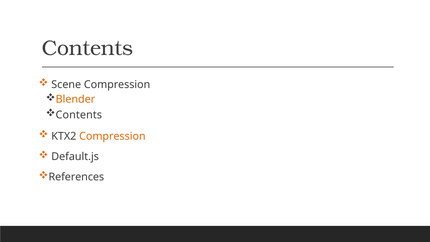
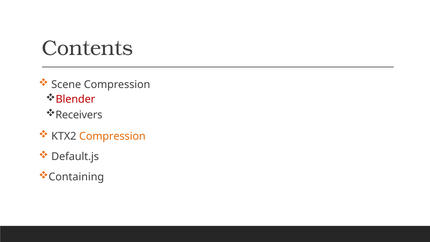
Blender colour: orange -> red (75, 99)
Contents: Contents -> Receivers (79, 115)
References: References -> Containing (76, 177)
